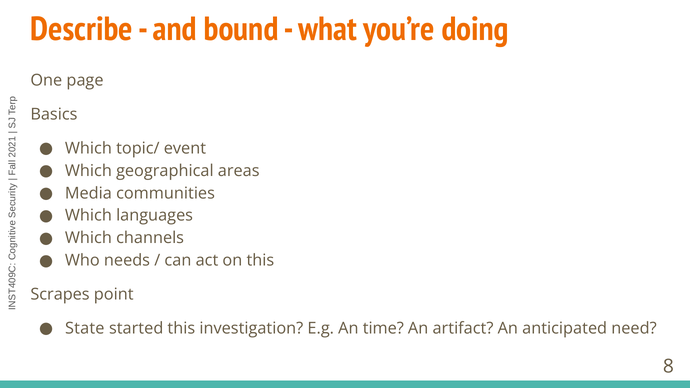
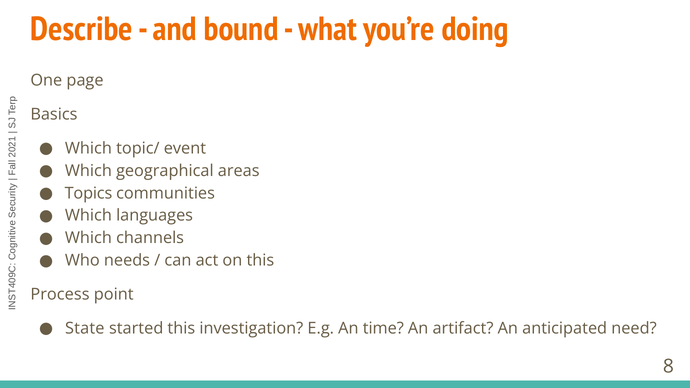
Media: Media -> Topics (88, 193)
Scrapes: Scrapes -> Process (60, 295)
